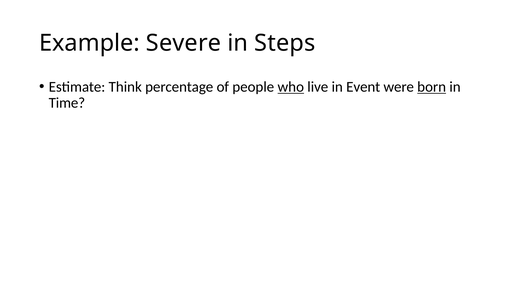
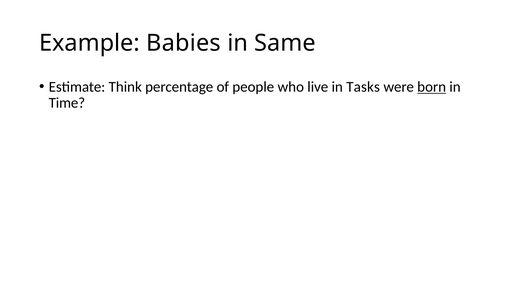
Severe: Severe -> Babies (184, 43)
Steps: Steps -> Same (285, 43)
who underline: present -> none (291, 87)
Event: Event -> Tasks (363, 87)
